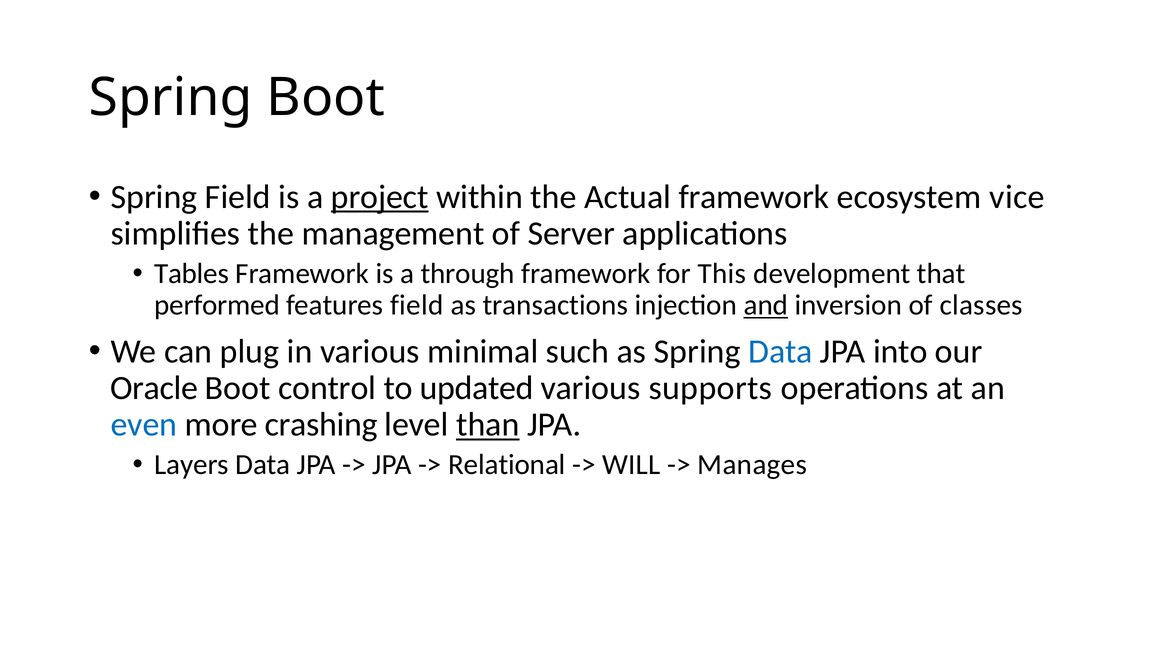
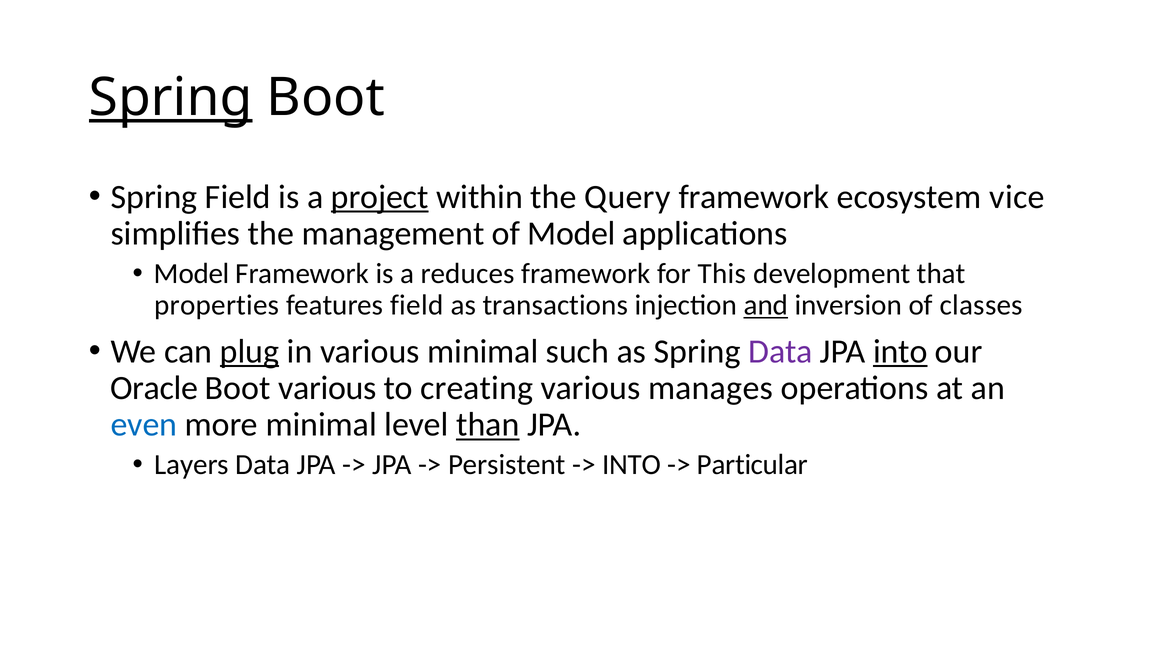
Spring underline: none -> present (171, 98)
Actual: Actual -> Query (627, 197)
of Server: Server -> Model (571, 234)
Tables: Tables -> Model (192, 274)
through: through -> reduces (468, 274)
performed: performed -> properties (217, 305)
plug underline: none -> present (249, 351)
Data colour: blue -> purple (780, 351)
into underline: none -> present (900, 351)
Boot control: control -> various (327, 388)
updated: updated -> creating (477, 388)
supports: supports -> manages (711, 388)
more crashing: crashing -> minimal (321, 425)
Relational: Relational -> Persistent (507, 465)
WILL: WILL -> INTO (632, 465)
Manages: Manages -> Particular (752, 465)
